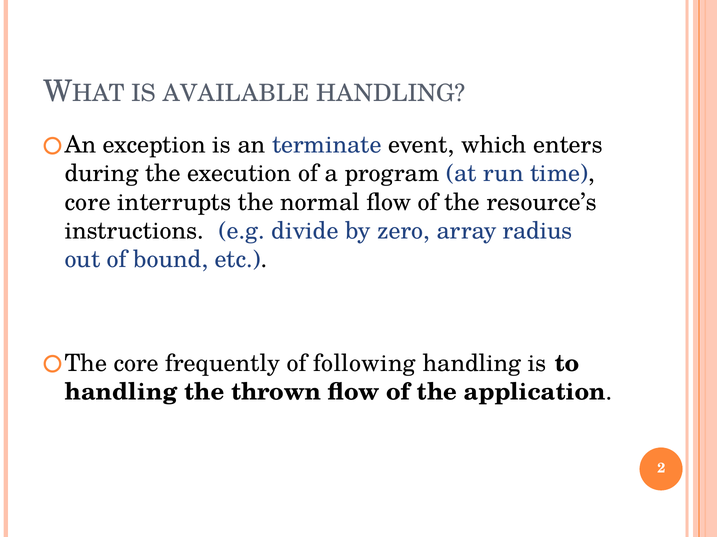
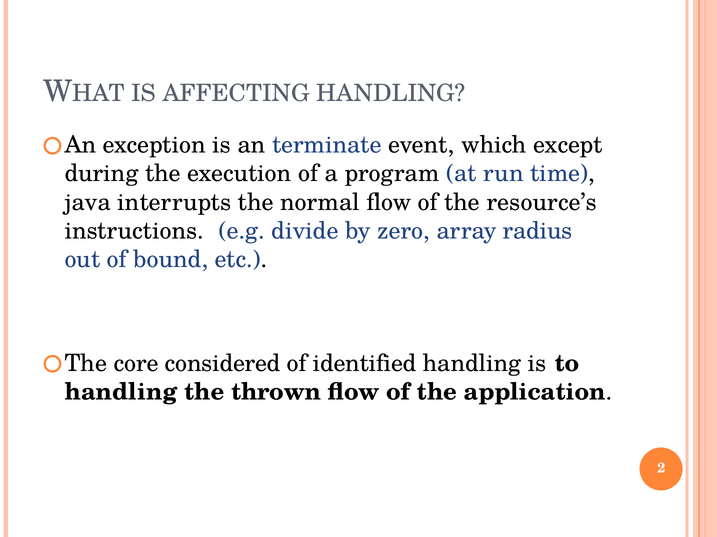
AVAILABLE: AVAILABLE -> AFFECTING (236, 94)
enters: enters -> except (568, 145)
core: core -> java (88, 202)
frequently: frequently -> considered (223, 364)
following: following -> identified (365, 364)
